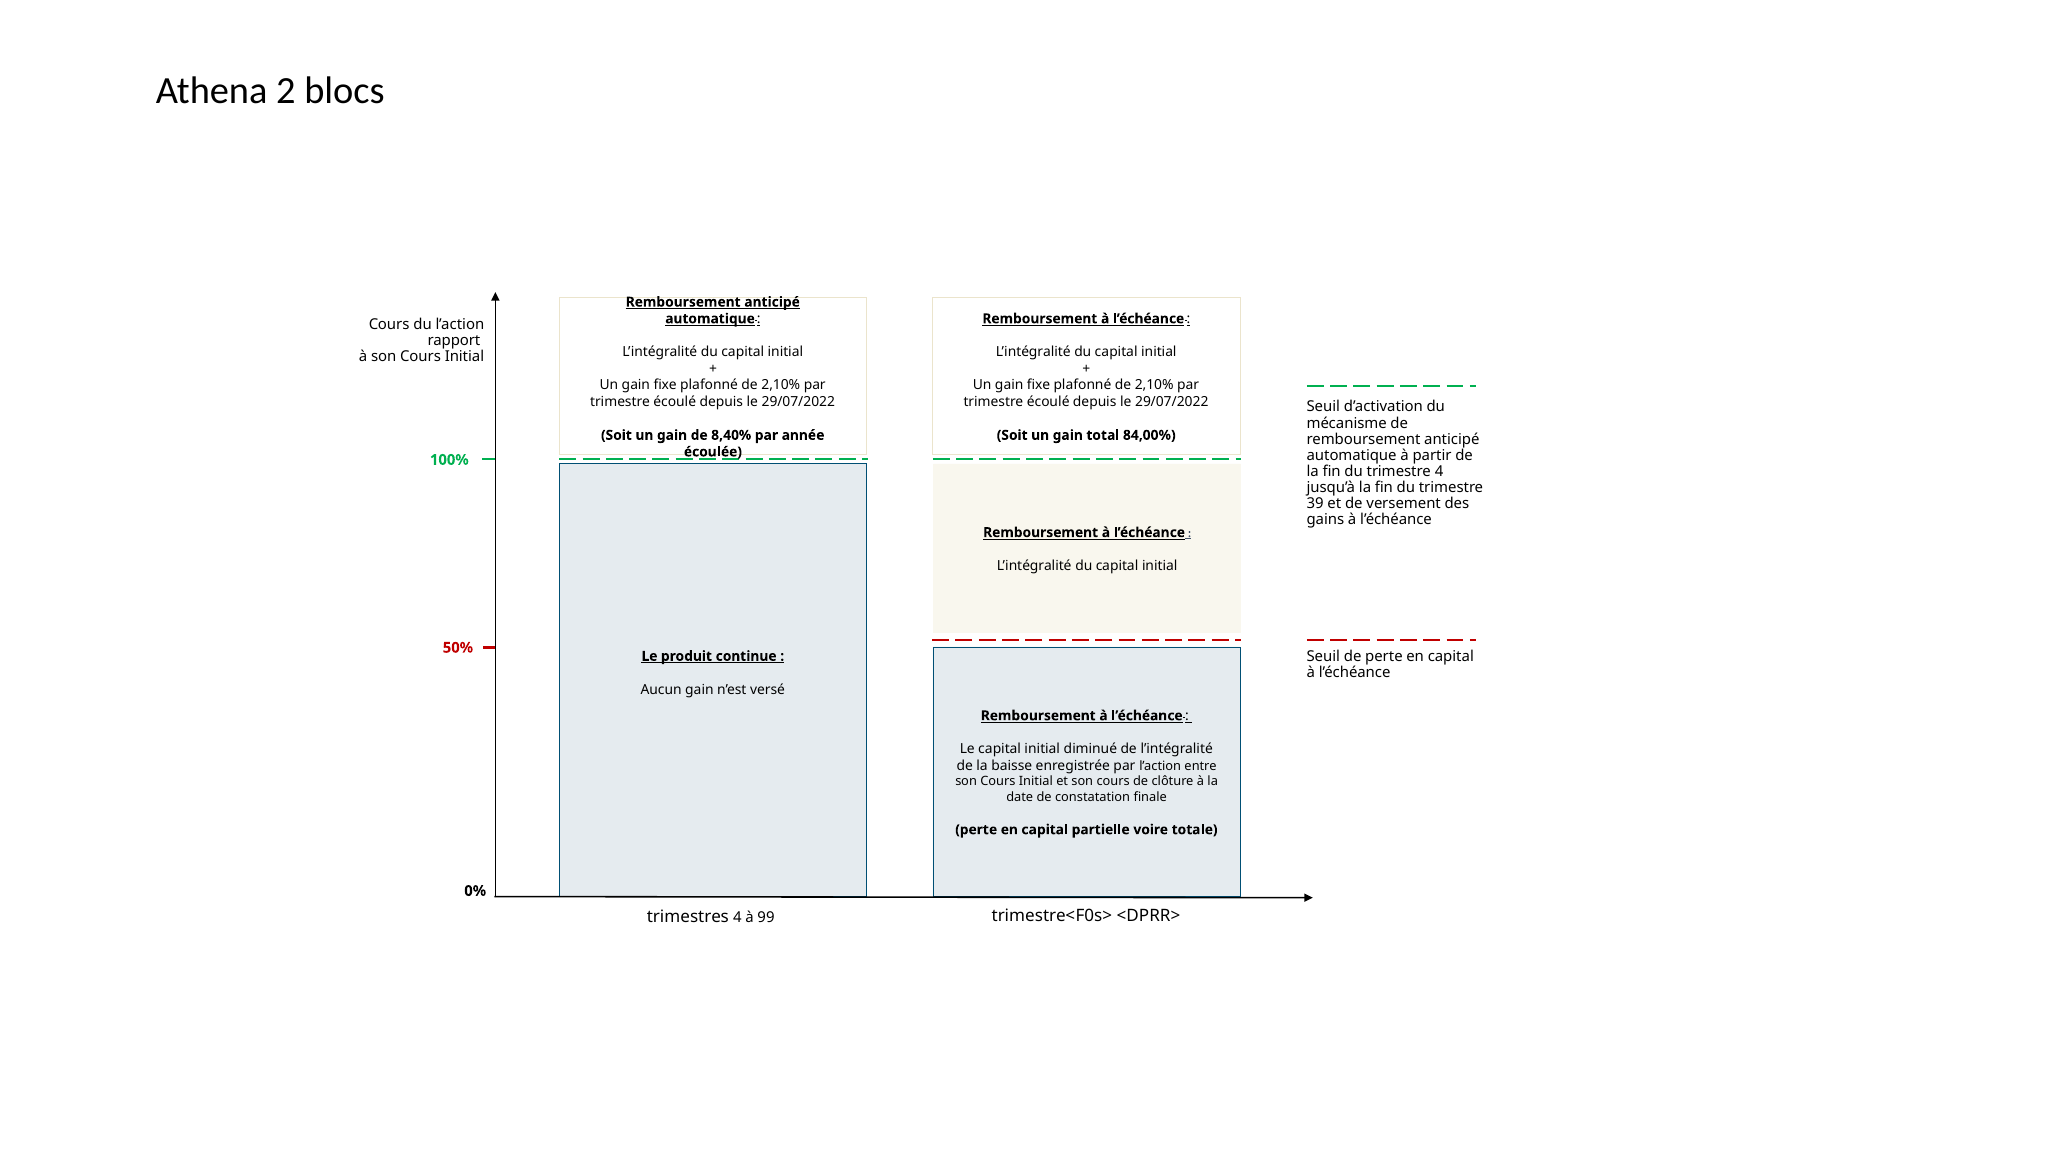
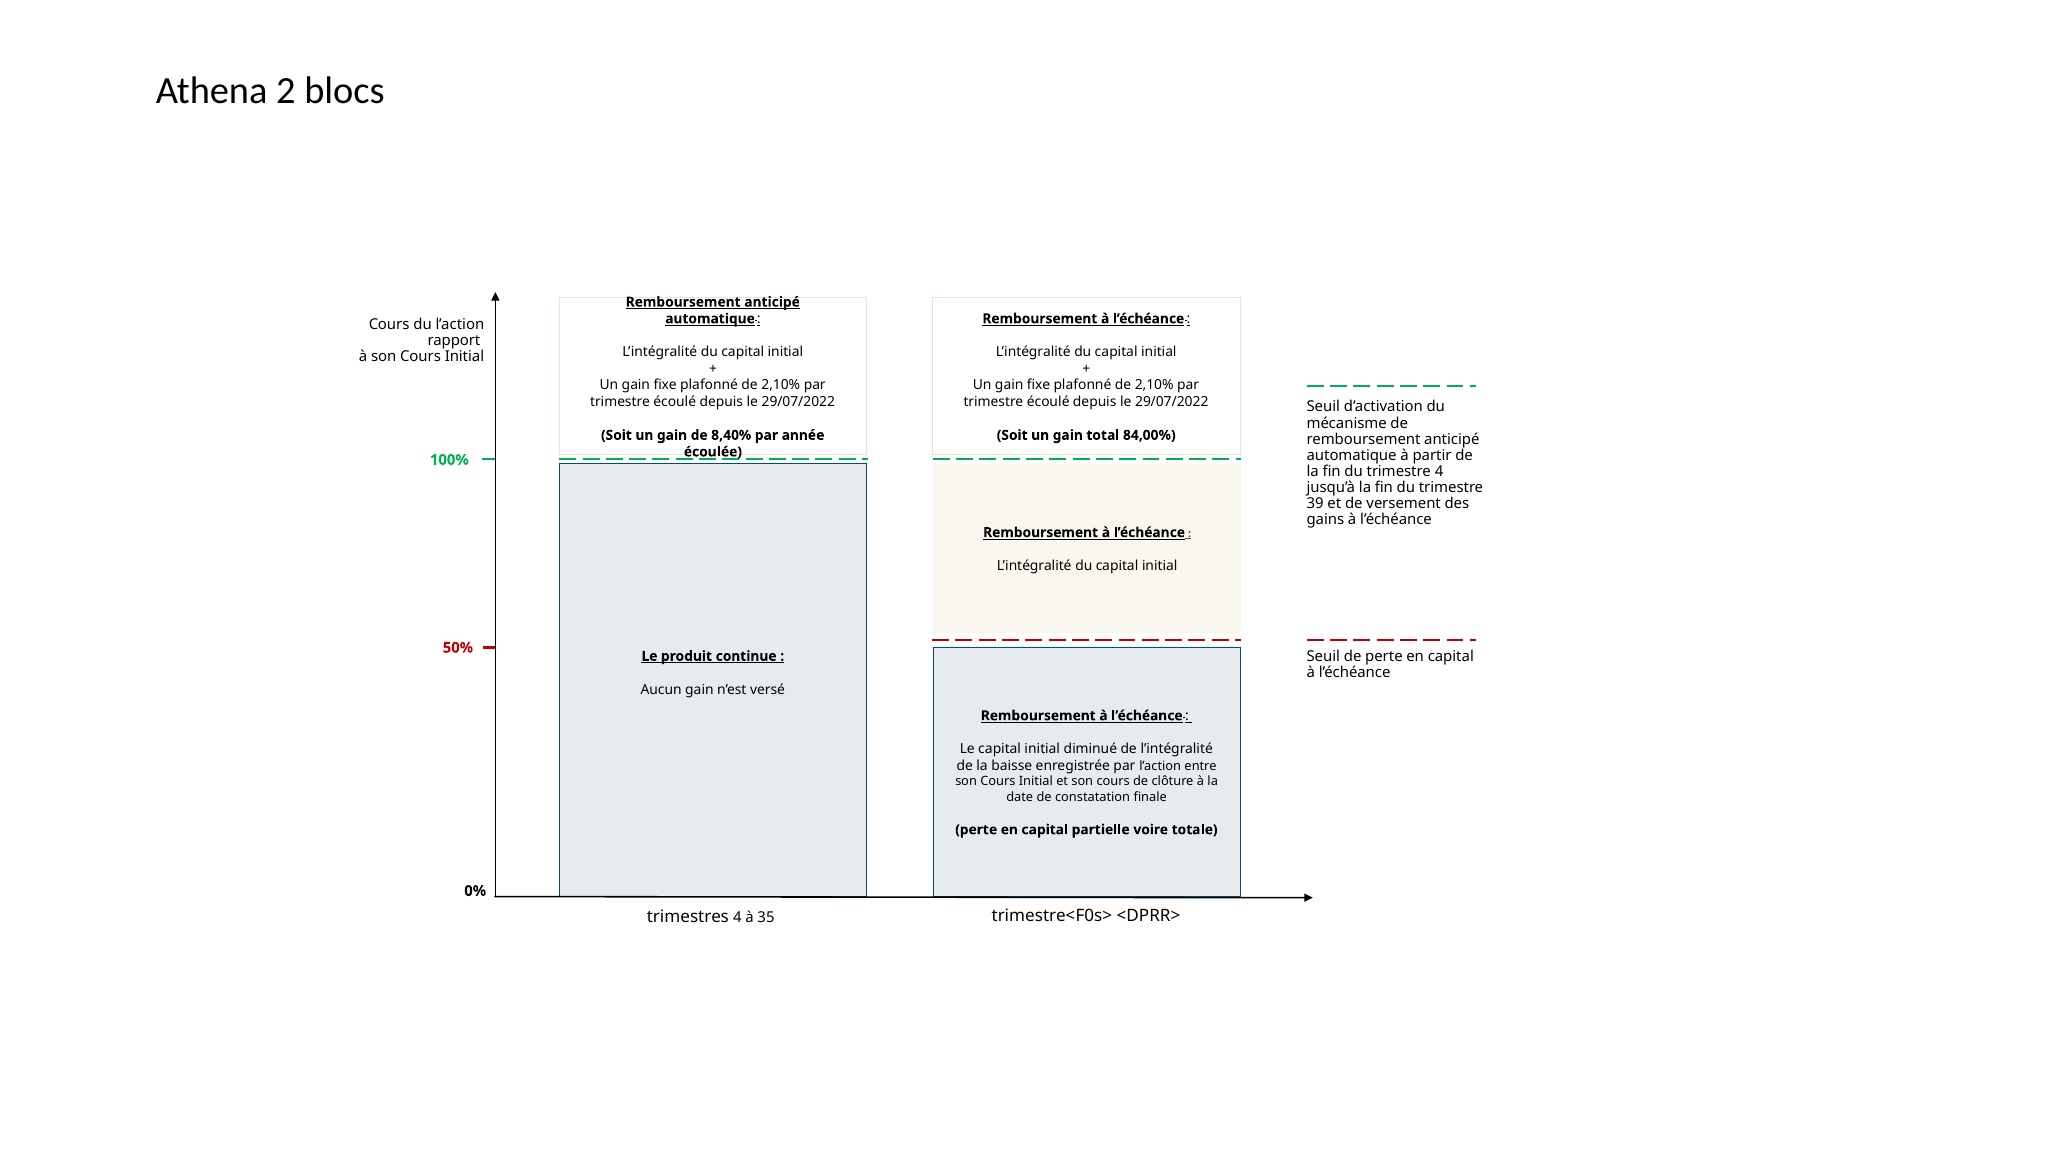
99: 99 -> 35 (766, 917)
